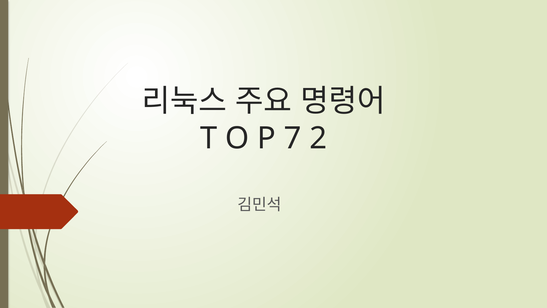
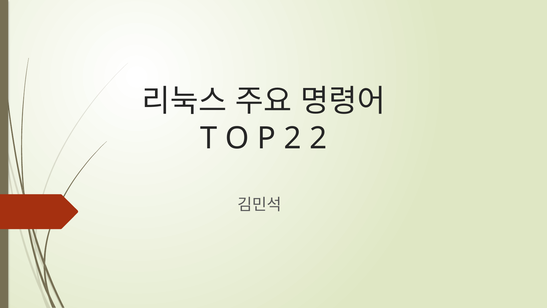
P 7: 7 -> 2 (293, 138)
